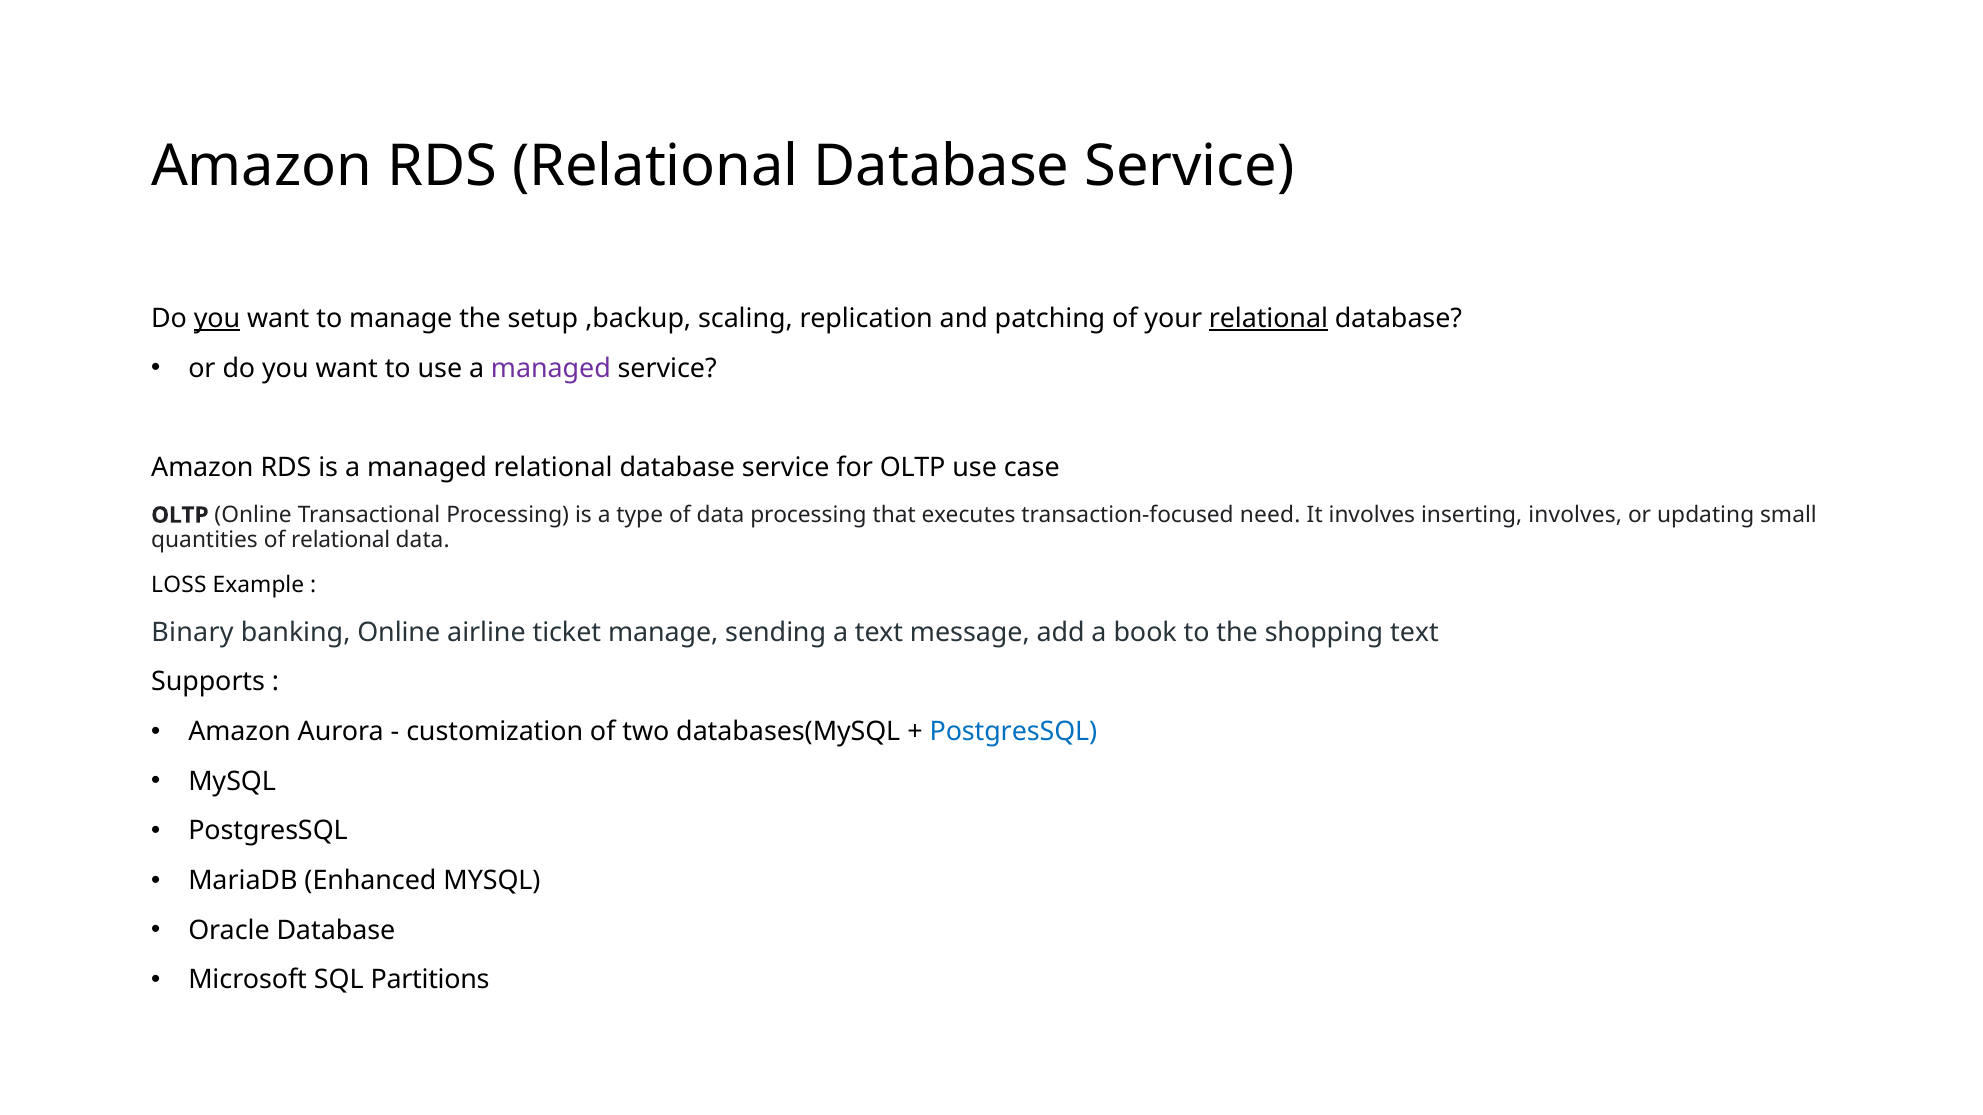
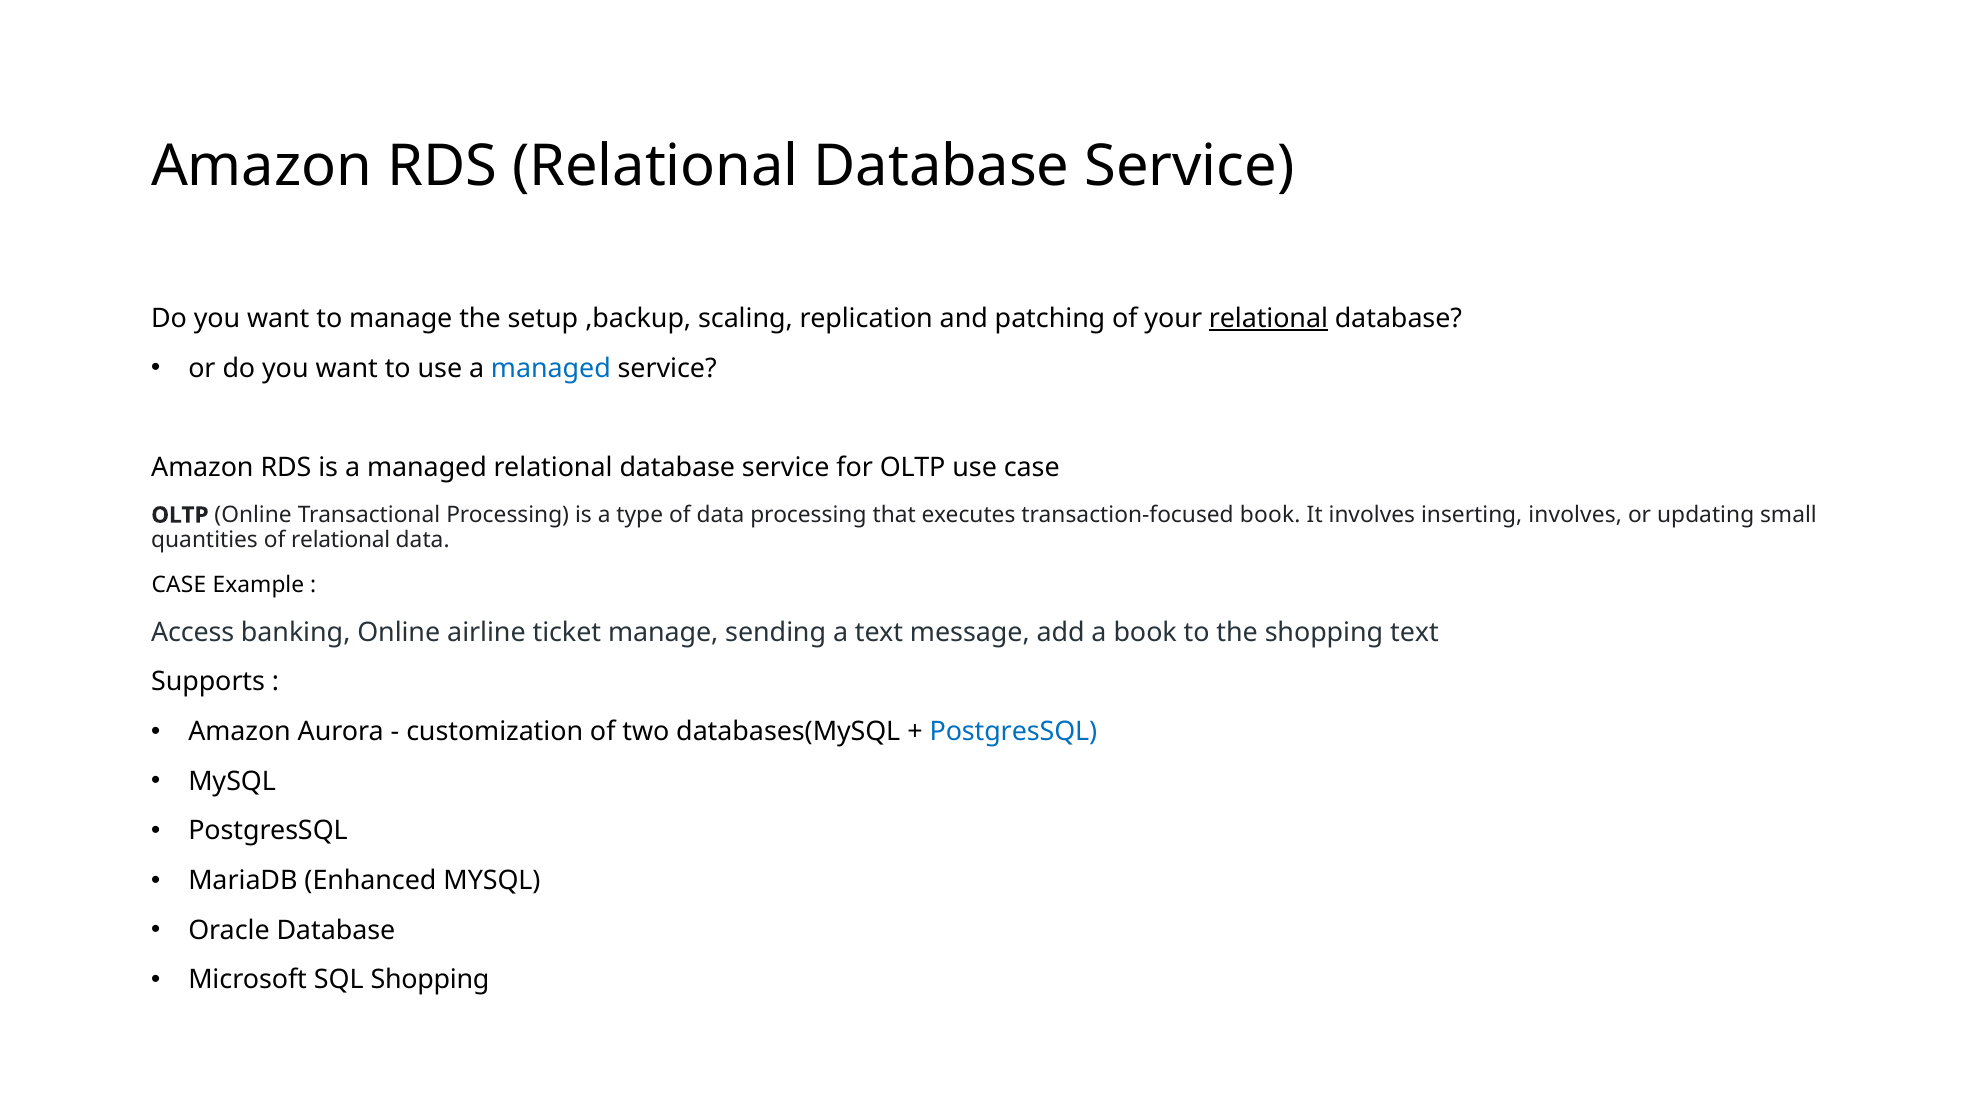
you underline: present -> none (217, 319)
managed colour: purple -> blue (551, 368)
transaction-focused need: need -> book (1270, 515)
LOSS: LOSS -> CASE (179, 585)
Binary: Binary -> Access (193, 633)
SQL Partitions: Partitions -> Shopping (430, 980)
